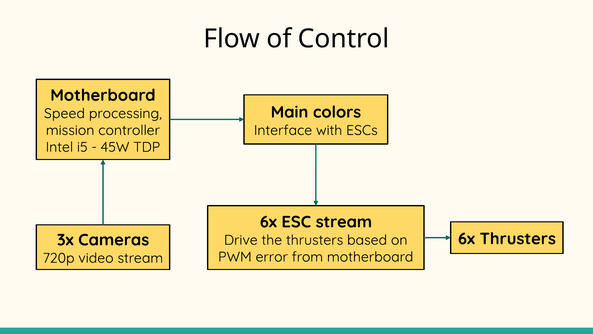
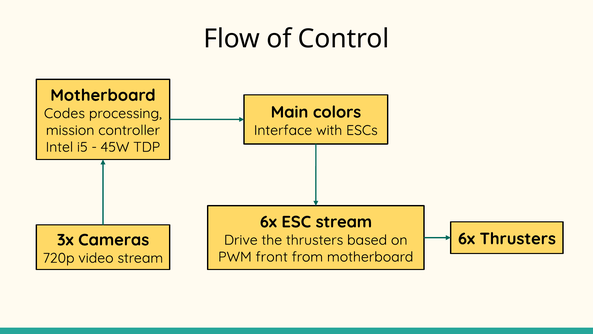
Speed: Speed -> Codes (64, 113)
error: error -> front (272, 257)
